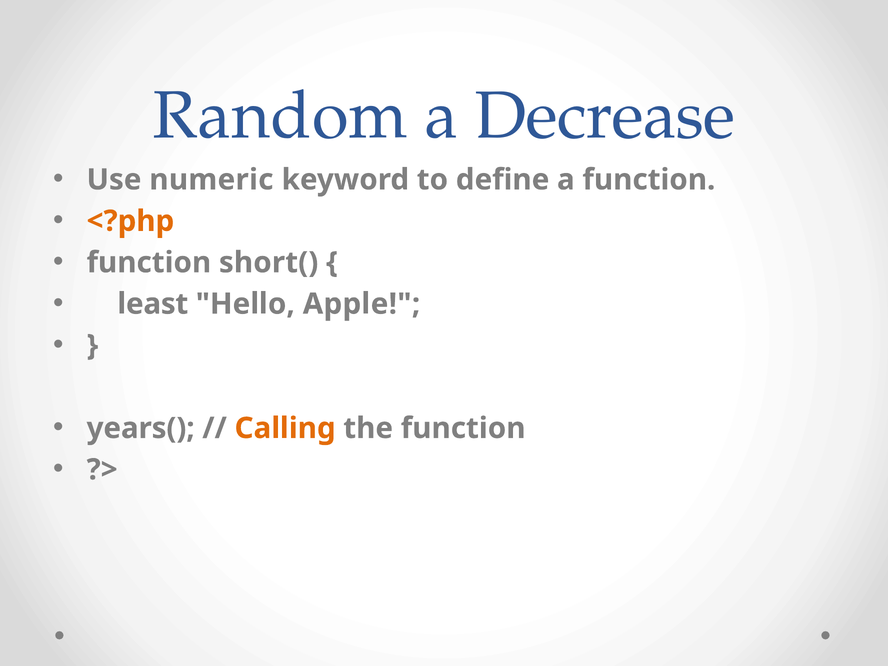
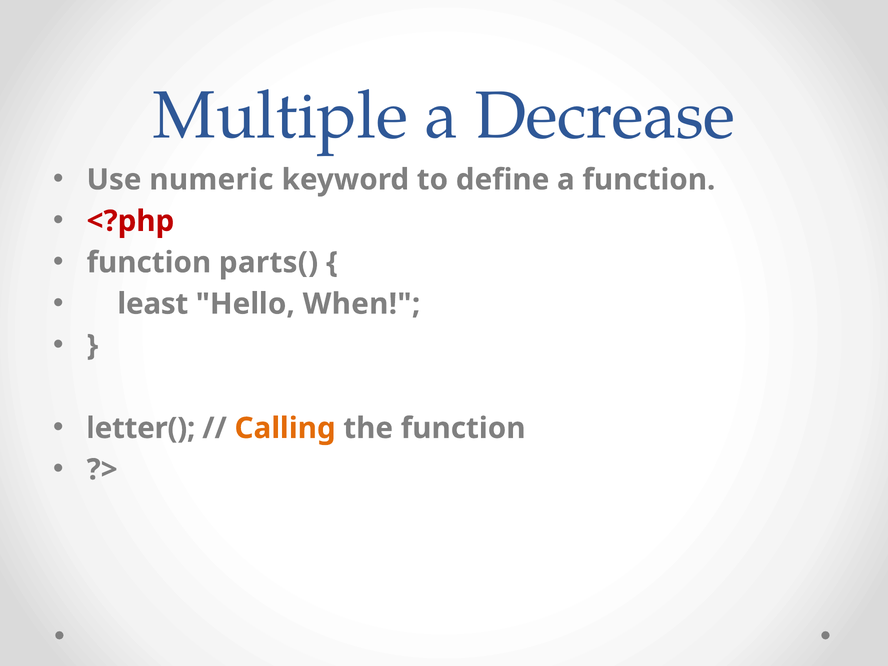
Random: Random -> Multiple (281, 116)
<?php colour: orange -> red (130, 221)
short(: short( -> parts( (269, 263)
Apple: Apple -> When (361, 304)
years(: years( -> letter( (141, 428)
